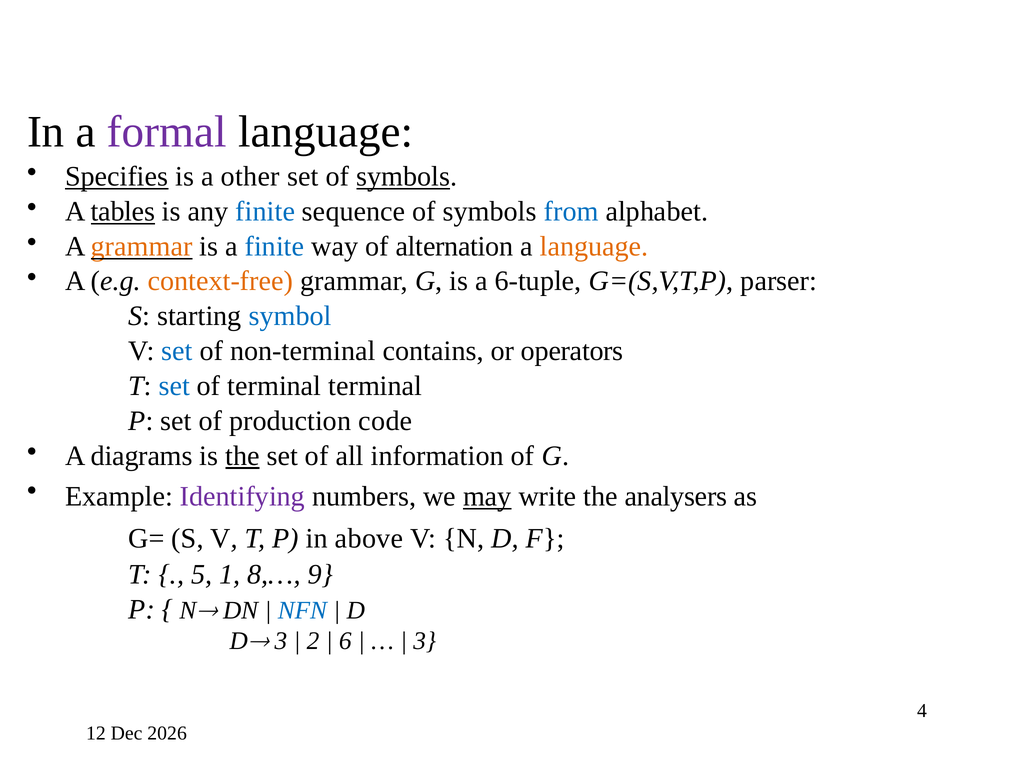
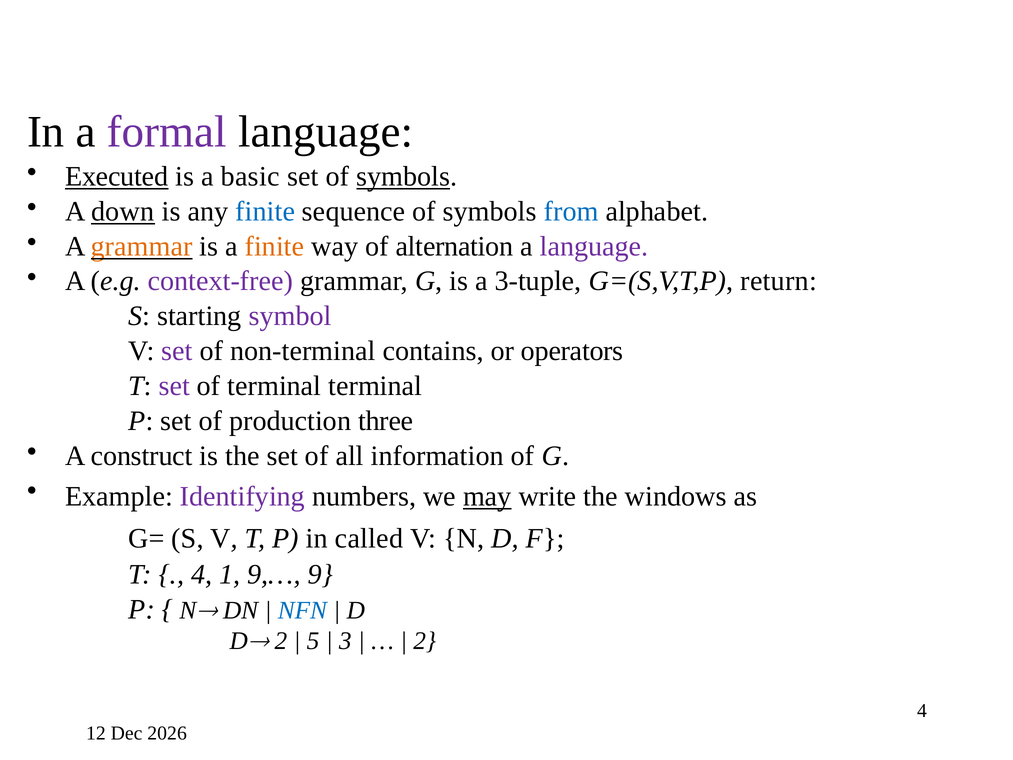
Specifies: Specifies -> Executed (117, 176)
other: other -> basic (250, 176)
tables: tables -> down (123, 211)
finite colour: blue -> orange (275, 246)
language colour: orange -> purple (594, 246)
context-free colour: orange -> purple (220, 281)
6-tuple: 6-tuple -> 3-tuple (538, 281)
parser: parser -> return (779, 281)
symbol colour: blue -> purple (290, 316)
set colour: blue -> purple (177, 351)
set colour: blue -> purple (174, 386)
code: code -> three (386, 421)
diagrams: diagrams -> construct (142, 456)
the underline: present -> none (242, 456)
analysers: analysers -> windows (676, 496)
above: above -> called (369, 538)
5: 5 -> 4 (202, 574)
8,…: 8,… -> 9,… (274, 574)
D 3: 3 -> 2 (281, 641)
2: 2 -> 5 (313, 641)
6: 6 -> 3 (345, 641)
3: 3 -> 2 (425, 641)
